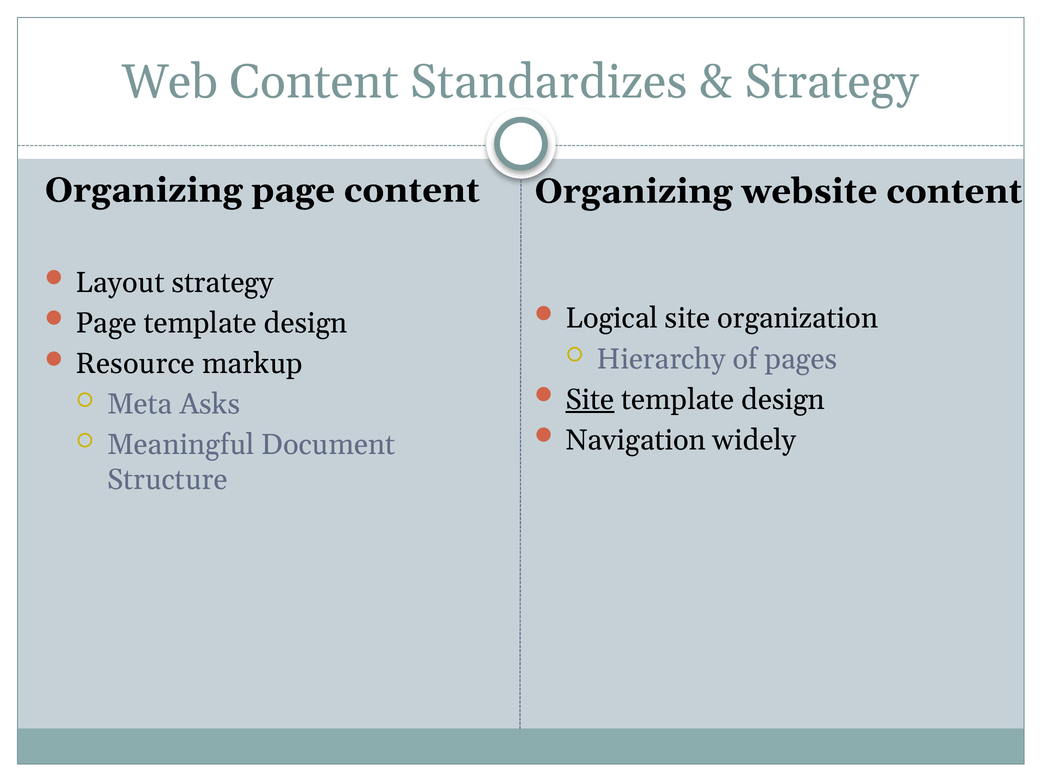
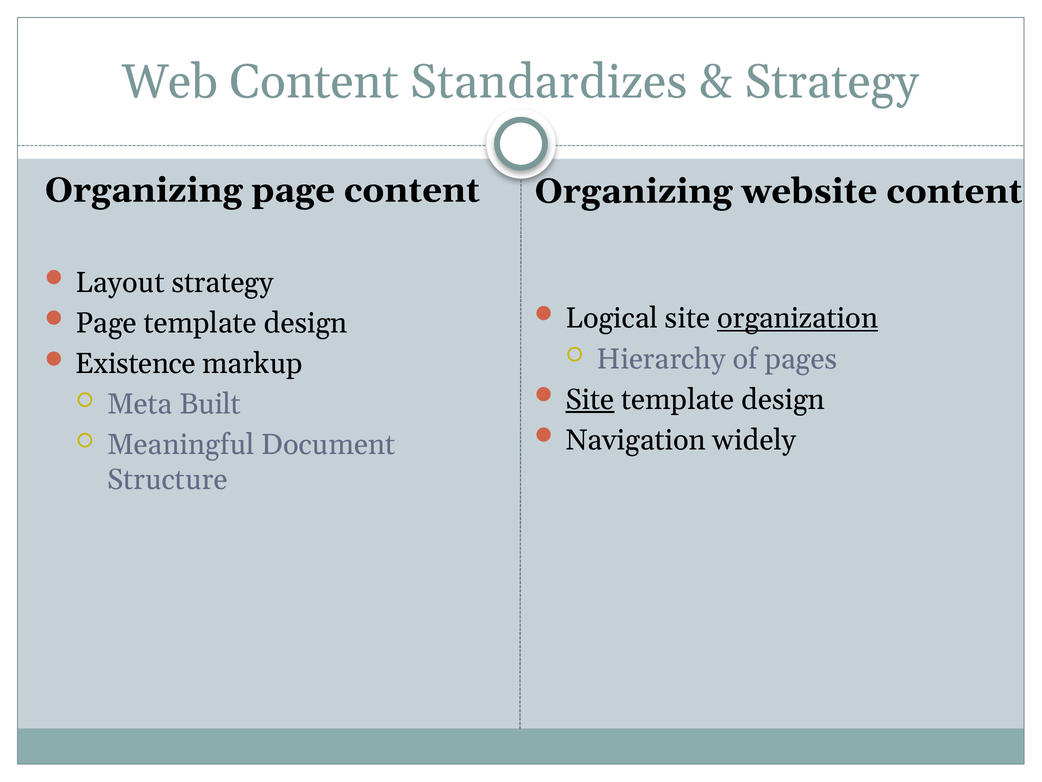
organization underline: none -> present (798, 318)
Resource: Resource -> Existence (136, 363)
Asks: Asks -> Built (210, 404)
